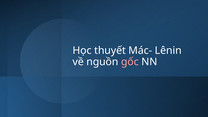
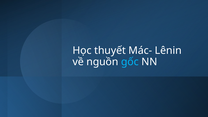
gốc colour: pink -> light blue (130, 62)
